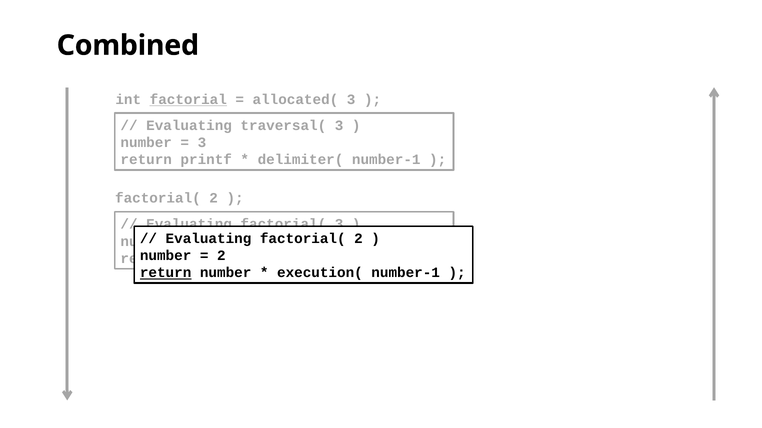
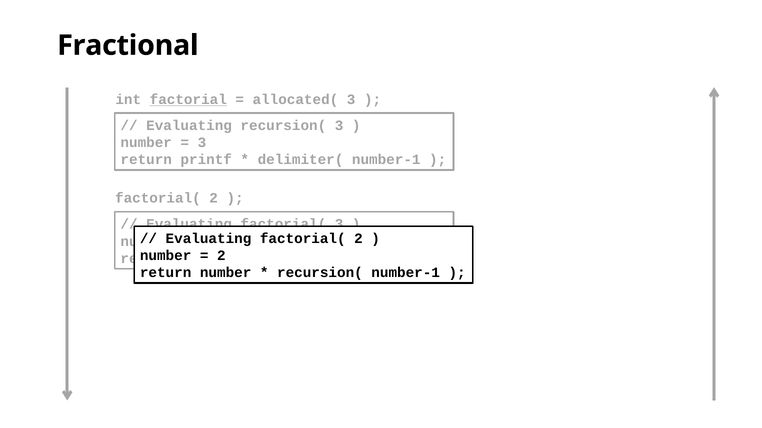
Combined: Combined -> Fractional (128, 45)
Evaluating traversal(: traversal( -> recursion( (283, 126)
return underline: present -> none (166, 273)
execution(: execution( -> recursion( (320, 273)
